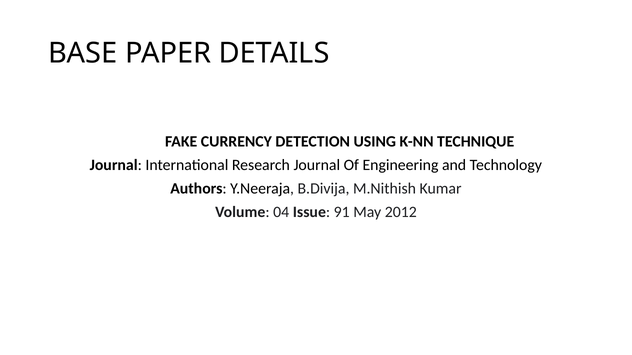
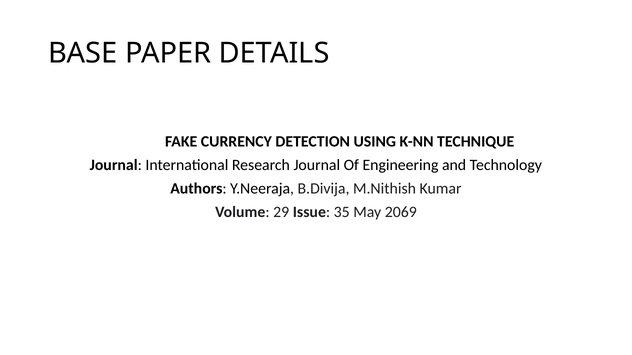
04: 04 -> 29 (281, 212)
91: 91 -> 35 (342, 212)
2012: 2012 -> 2069 (401, 212)
